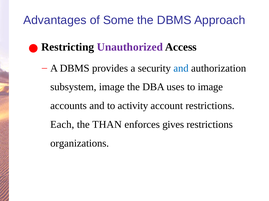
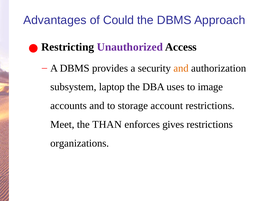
Some: Some -> Could (118, 20)
and colour: blue -> orange (181, 68)
subsystem image: image -> laptop (112, 87)
activity: activity -> storage (133, 106)
Each: Each -> Meet (62, 125)
